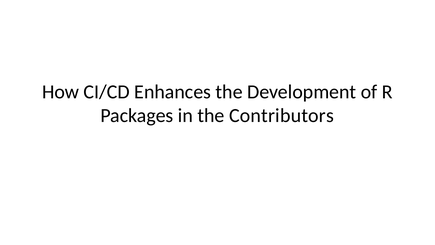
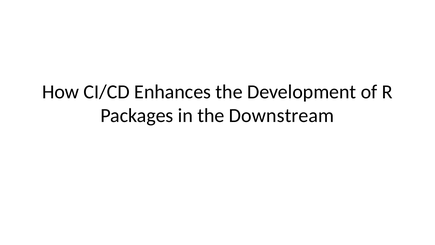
Contributors: Contributors -> Downstream (282, 116)
